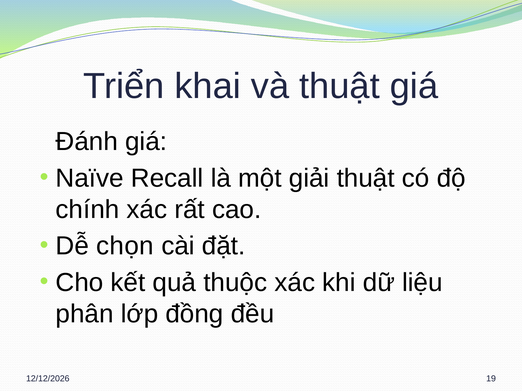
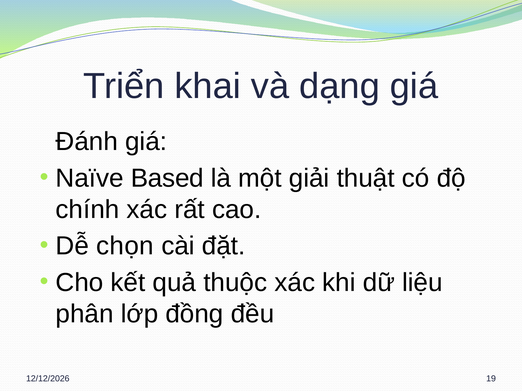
và thuật: thuật -> dạng (340, 86)
Recall: Recall -> Based (167, 178)
